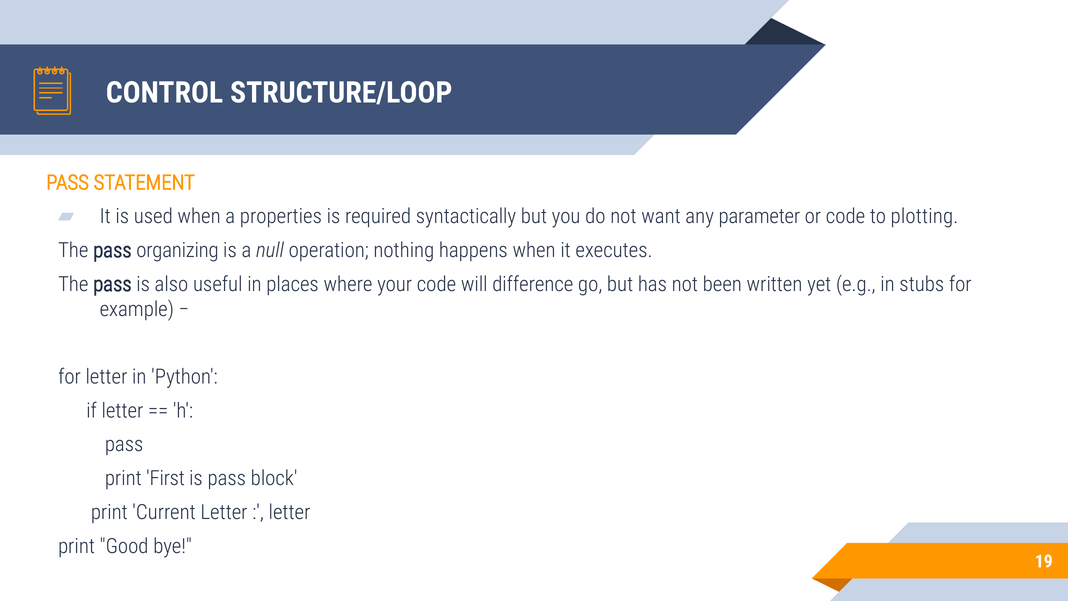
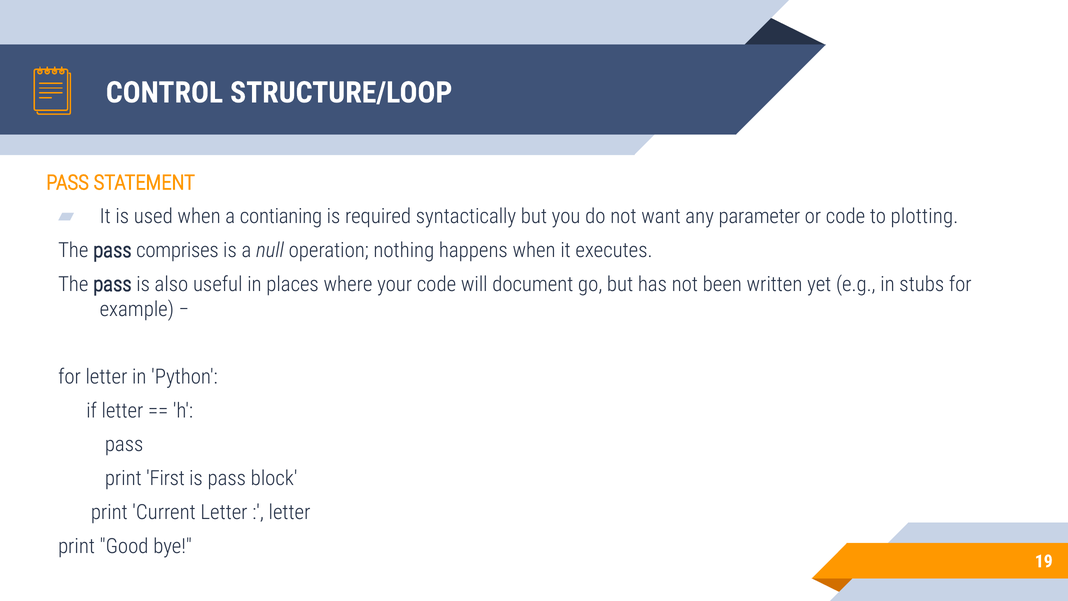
properties: properties -> contianing (281, 216)
organizing: organizing -> comprises (177, 250)
difference: difference -> document (533, 284)
